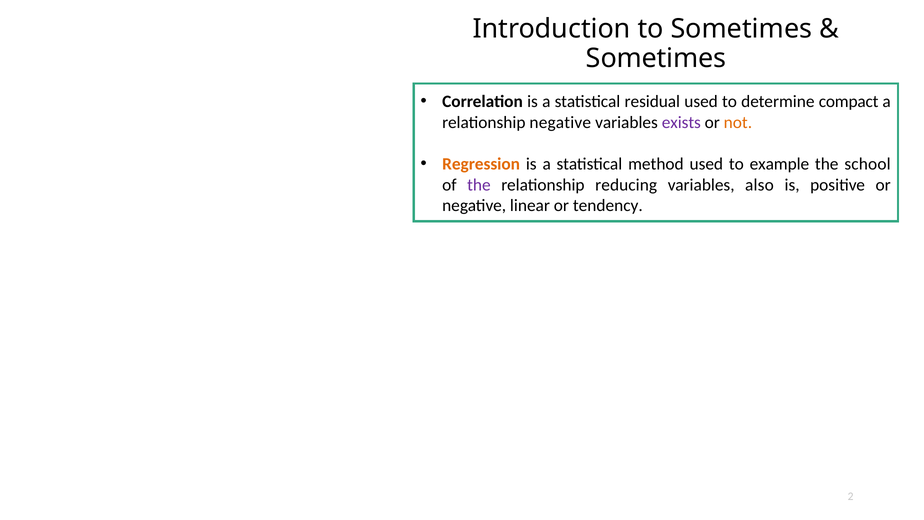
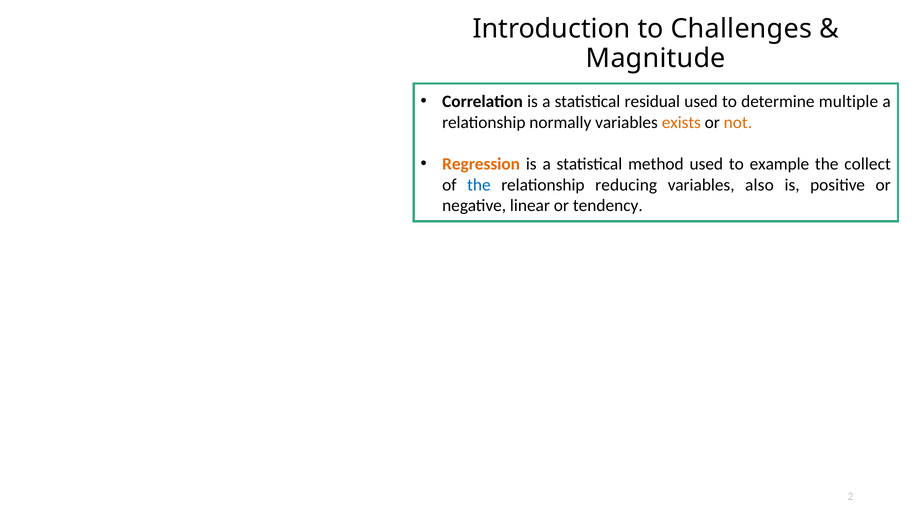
to Sometimes: Sometimes -> Challenges (741, 29)
Sometimes: Sometimes -> Magnitude (656, 58)
compact: compact -> multiple (848, 102)
relationship negative: negative -> normally (560, 122)
exists colour: purple -> orange (681, 122)
school: school -> collect (868, 164)
the colour: purple -> blue (479, 185)
